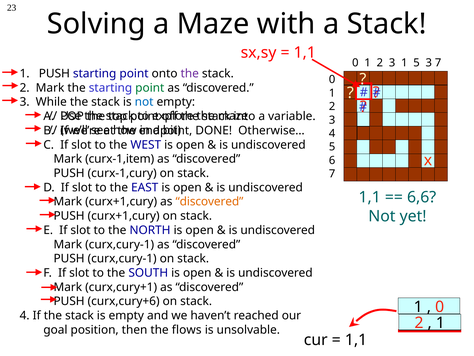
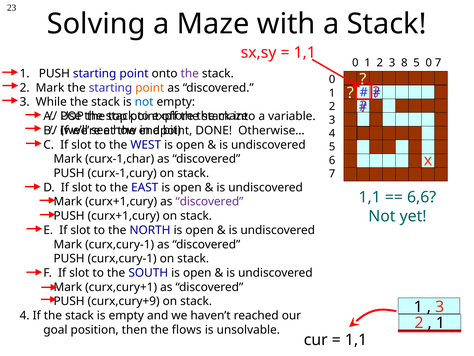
3 1: 1 -> 8 (404, 63)
5 3: 3 -> 0 (429, 63)
point colour: green -> orange (150, 88)
curx-1,item: curx-1,item -> curx-1,char (120, 159)
discovered colour: orange -> purple (209, 201)
curx,cury+6: curx,cury+6 -> curx,cury+9 (124, 301)
0: 0 -> 3 (440, 306)
